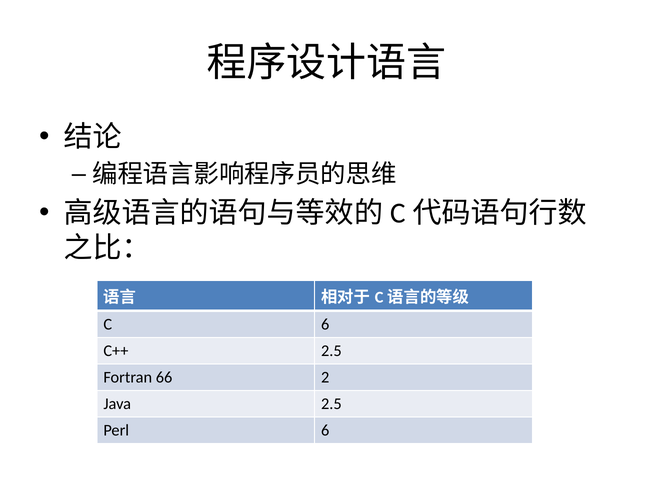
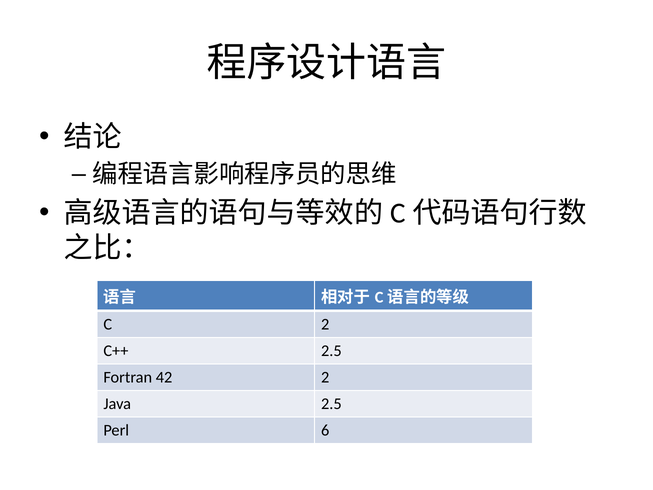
C 6: 6 -> 2 (325, 324)
66: 66 -> 42 (164, 377)
